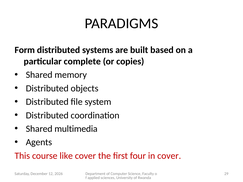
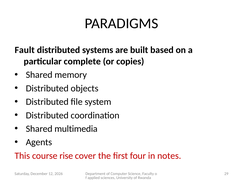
Form: Form -> Fault (25, 50)
like: like -> rise (66, 156)
in cover: cover -> notes (169, 156)
